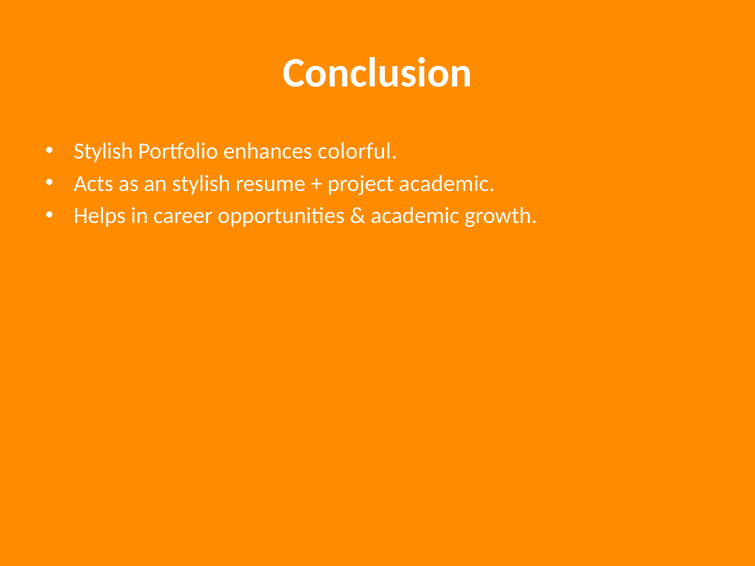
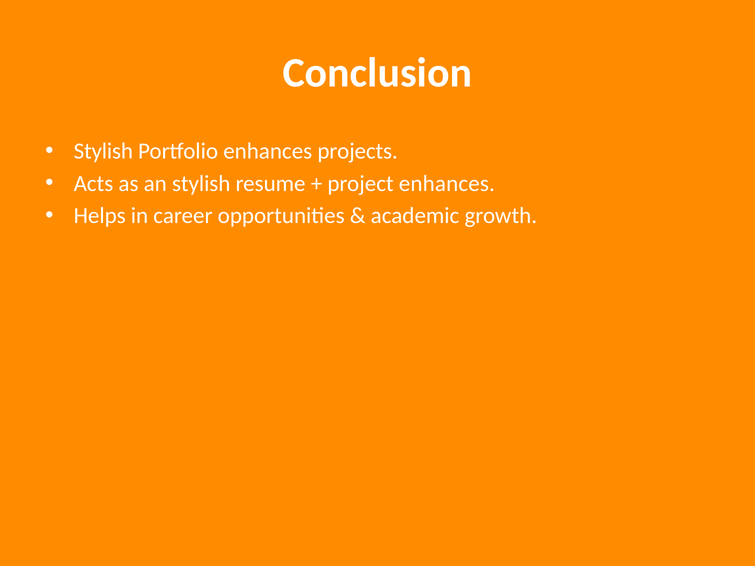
colorful: colorful -> projects (358, 151)
project academic: academic -> enhances (447, 184)
